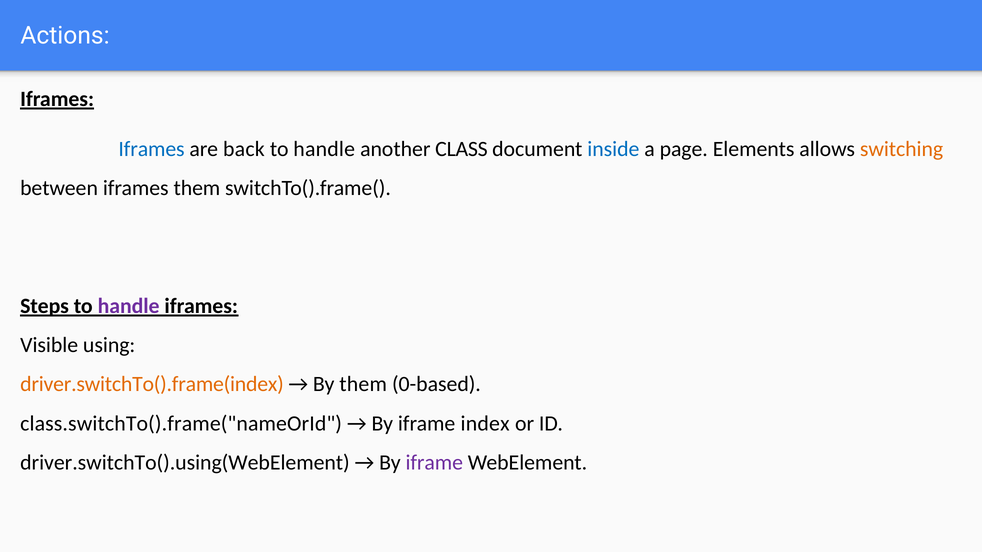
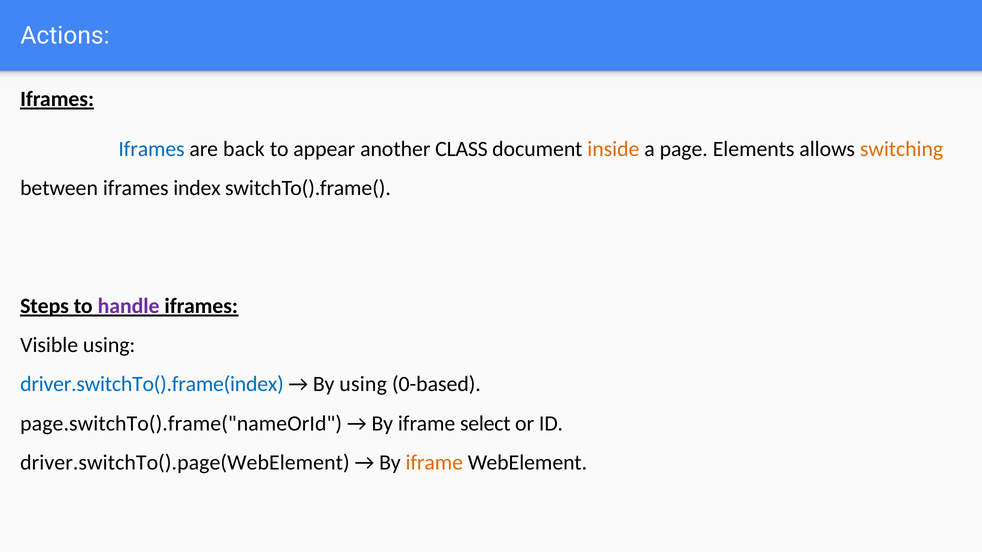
handle: handle -> appear (324, 149)
inside colour: blue -> orange (613, 149)
iframes them: them -> index (197, 188)
driver.switchTo().frame(index colour: orange -> blue (152, 385)
By them: them -> using (363, 385)
class.switchTo().frame("nameOrId: class.switchTo().frame("nameOrId -> page.switchTo().frame("nameOrId (181, 424)
index: index -> select (485, 424)
driver.switchTo().using(WebElement: driver.switchTo().using(WebElement -> driver.switchTo().page(WebElement (185, 463)
iframe colour: purple -> orange (434, 463)
